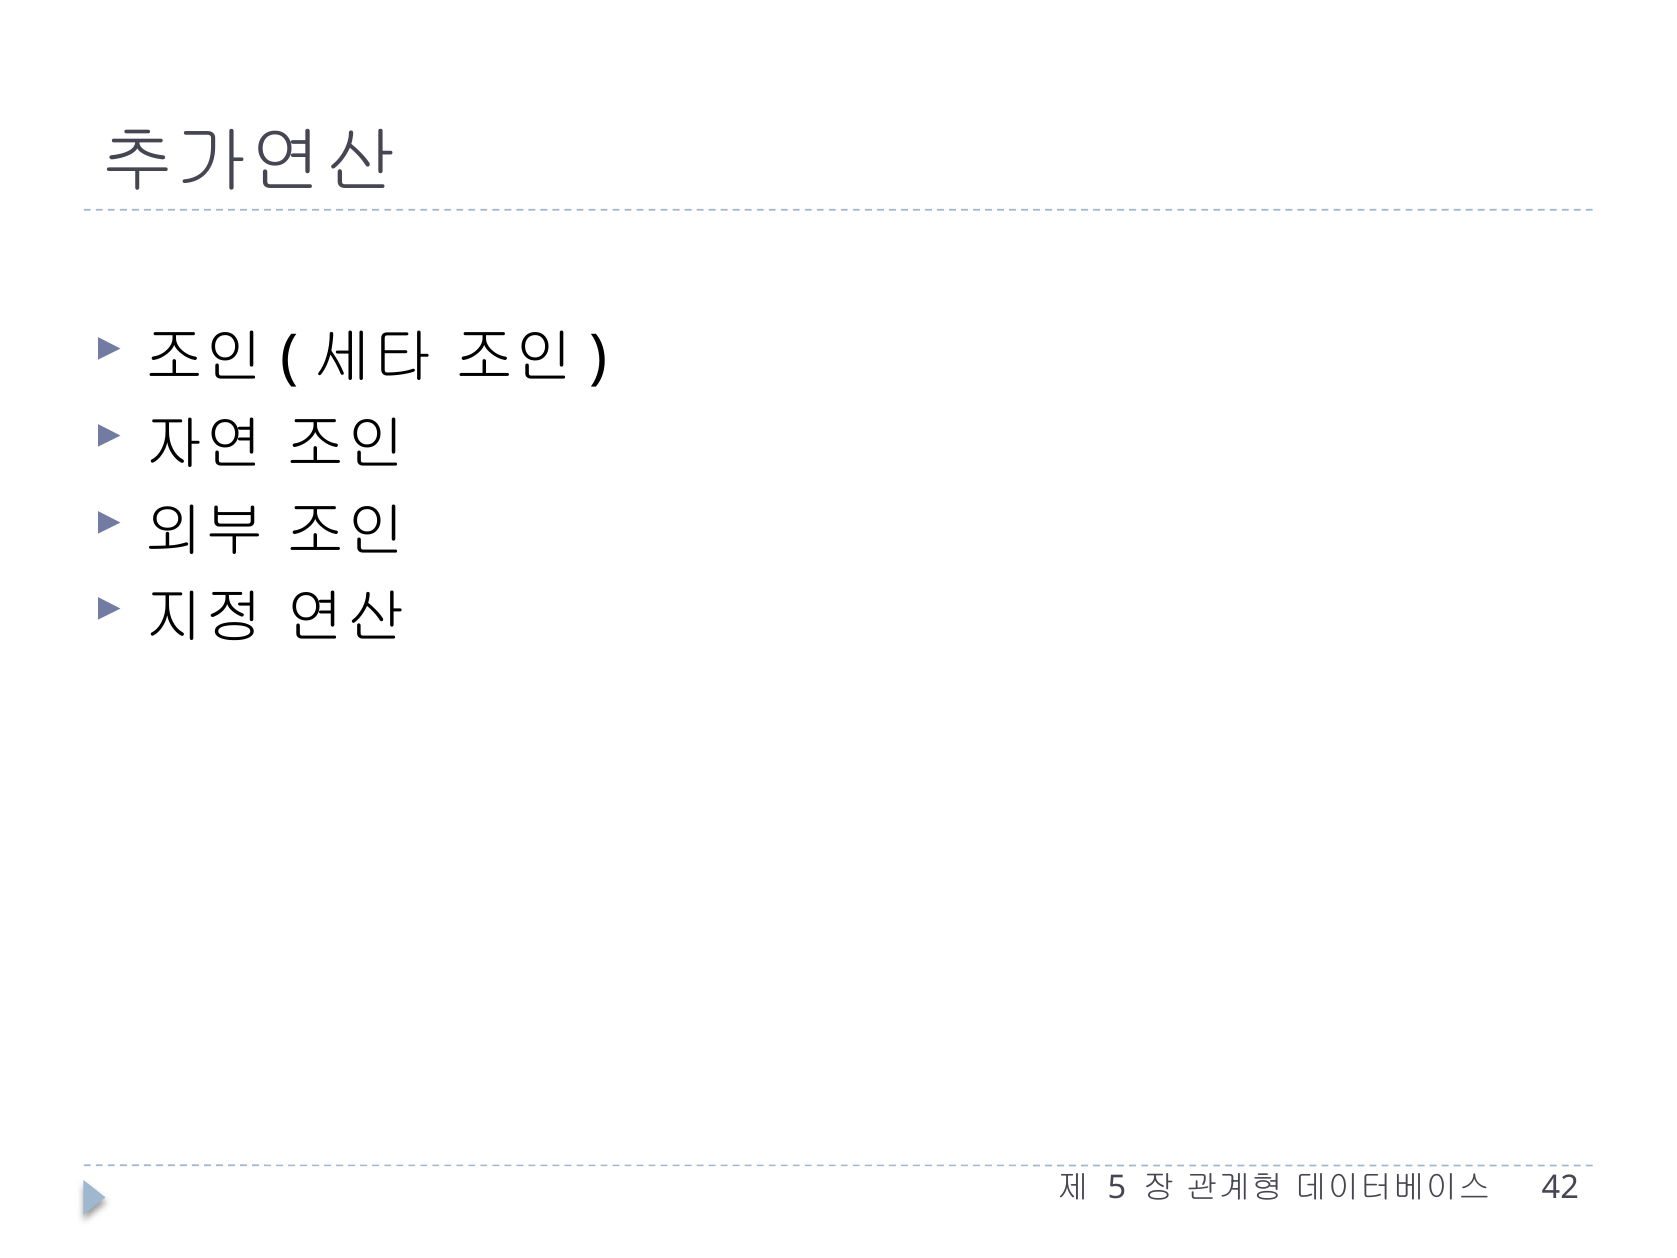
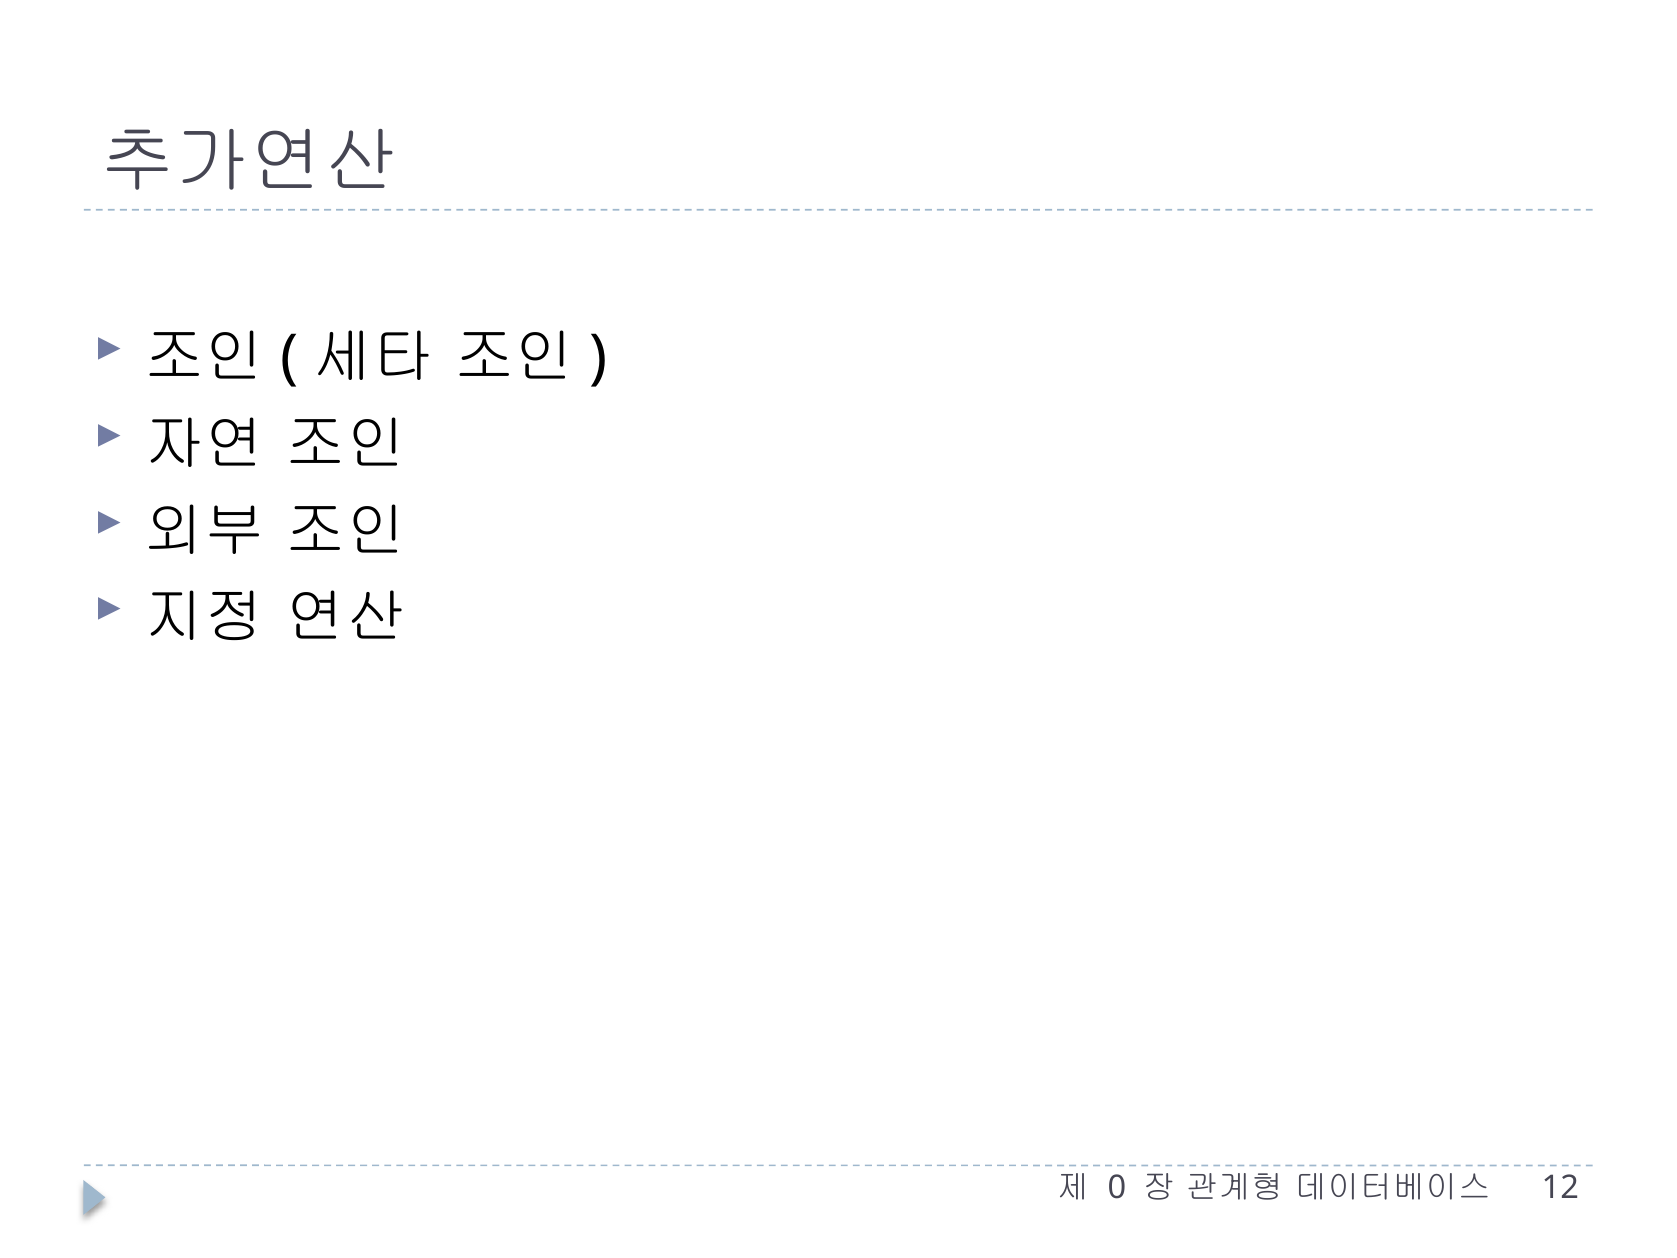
5: 5 -> 0 (1117, 1187)
42: 42 -> 12 (1560, 1187)
